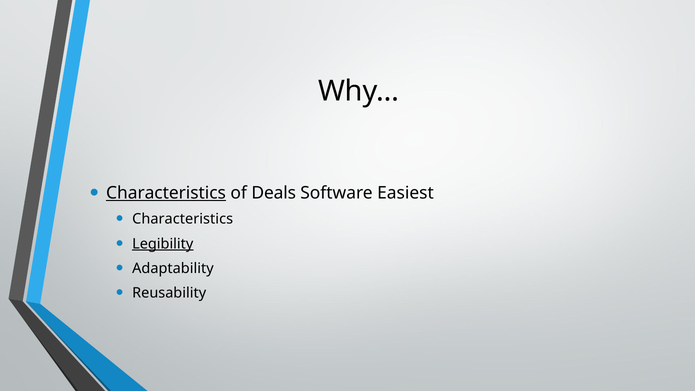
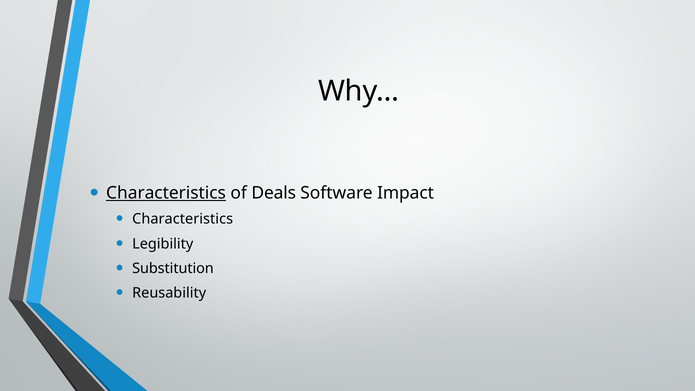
Easiest: Easiest -> Impact (406, 193)
Legibility underline: present -> none (163, 244)
Adaptability: Adaptability -> Substitution (173, 268)
